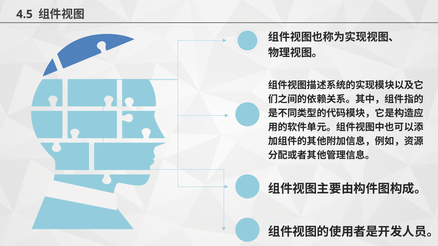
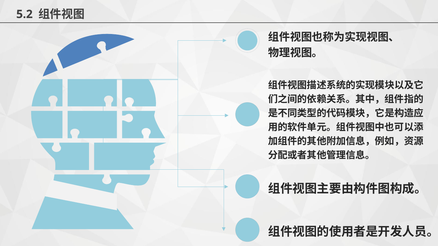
4.5: 4.5 -> 5.2 (24, 14)
